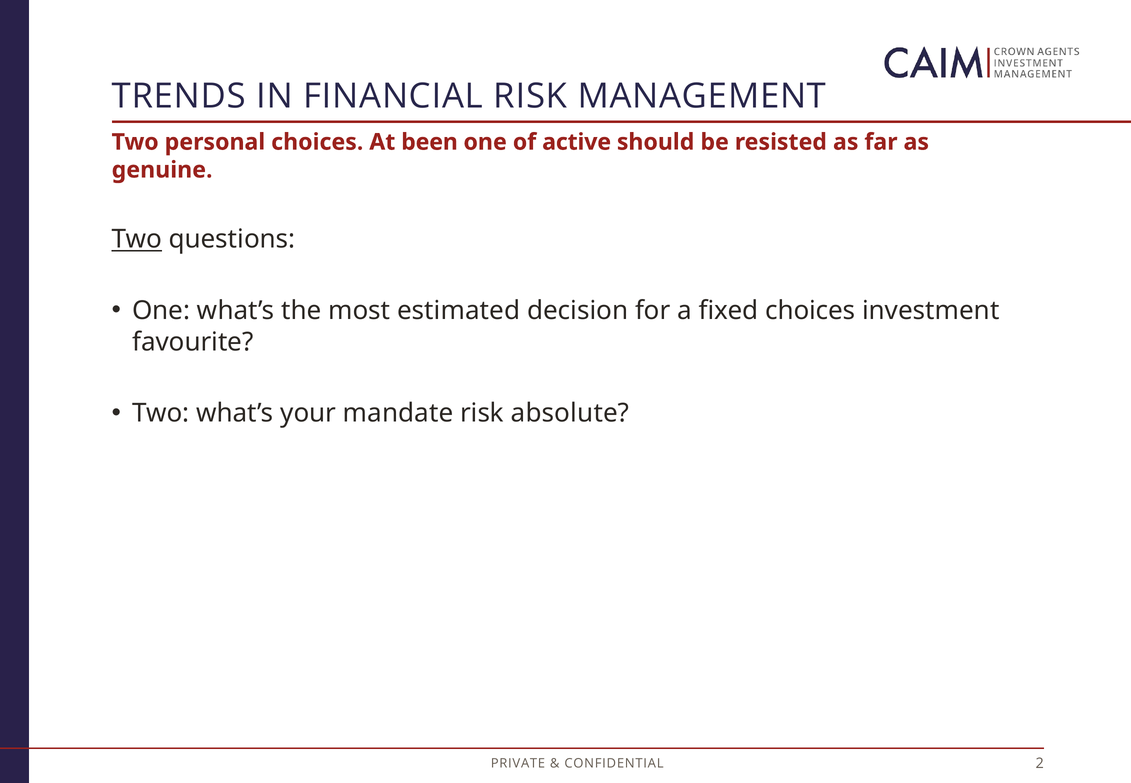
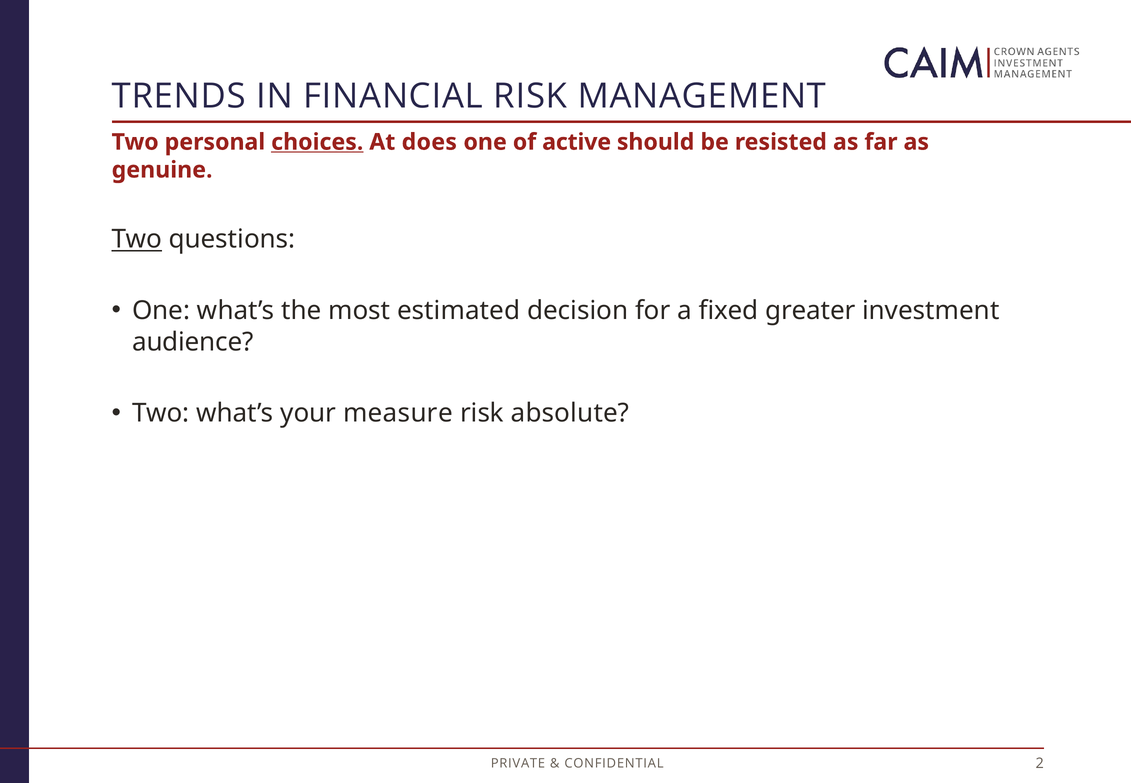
choices underline: none -> present (317, 142)
been: been -> does (429, 142)
fixed choices: choices -> greater (810, 311)
favourite: favourite -> audience (193, 342)
mandate: mandate -> measure (398, 413)
